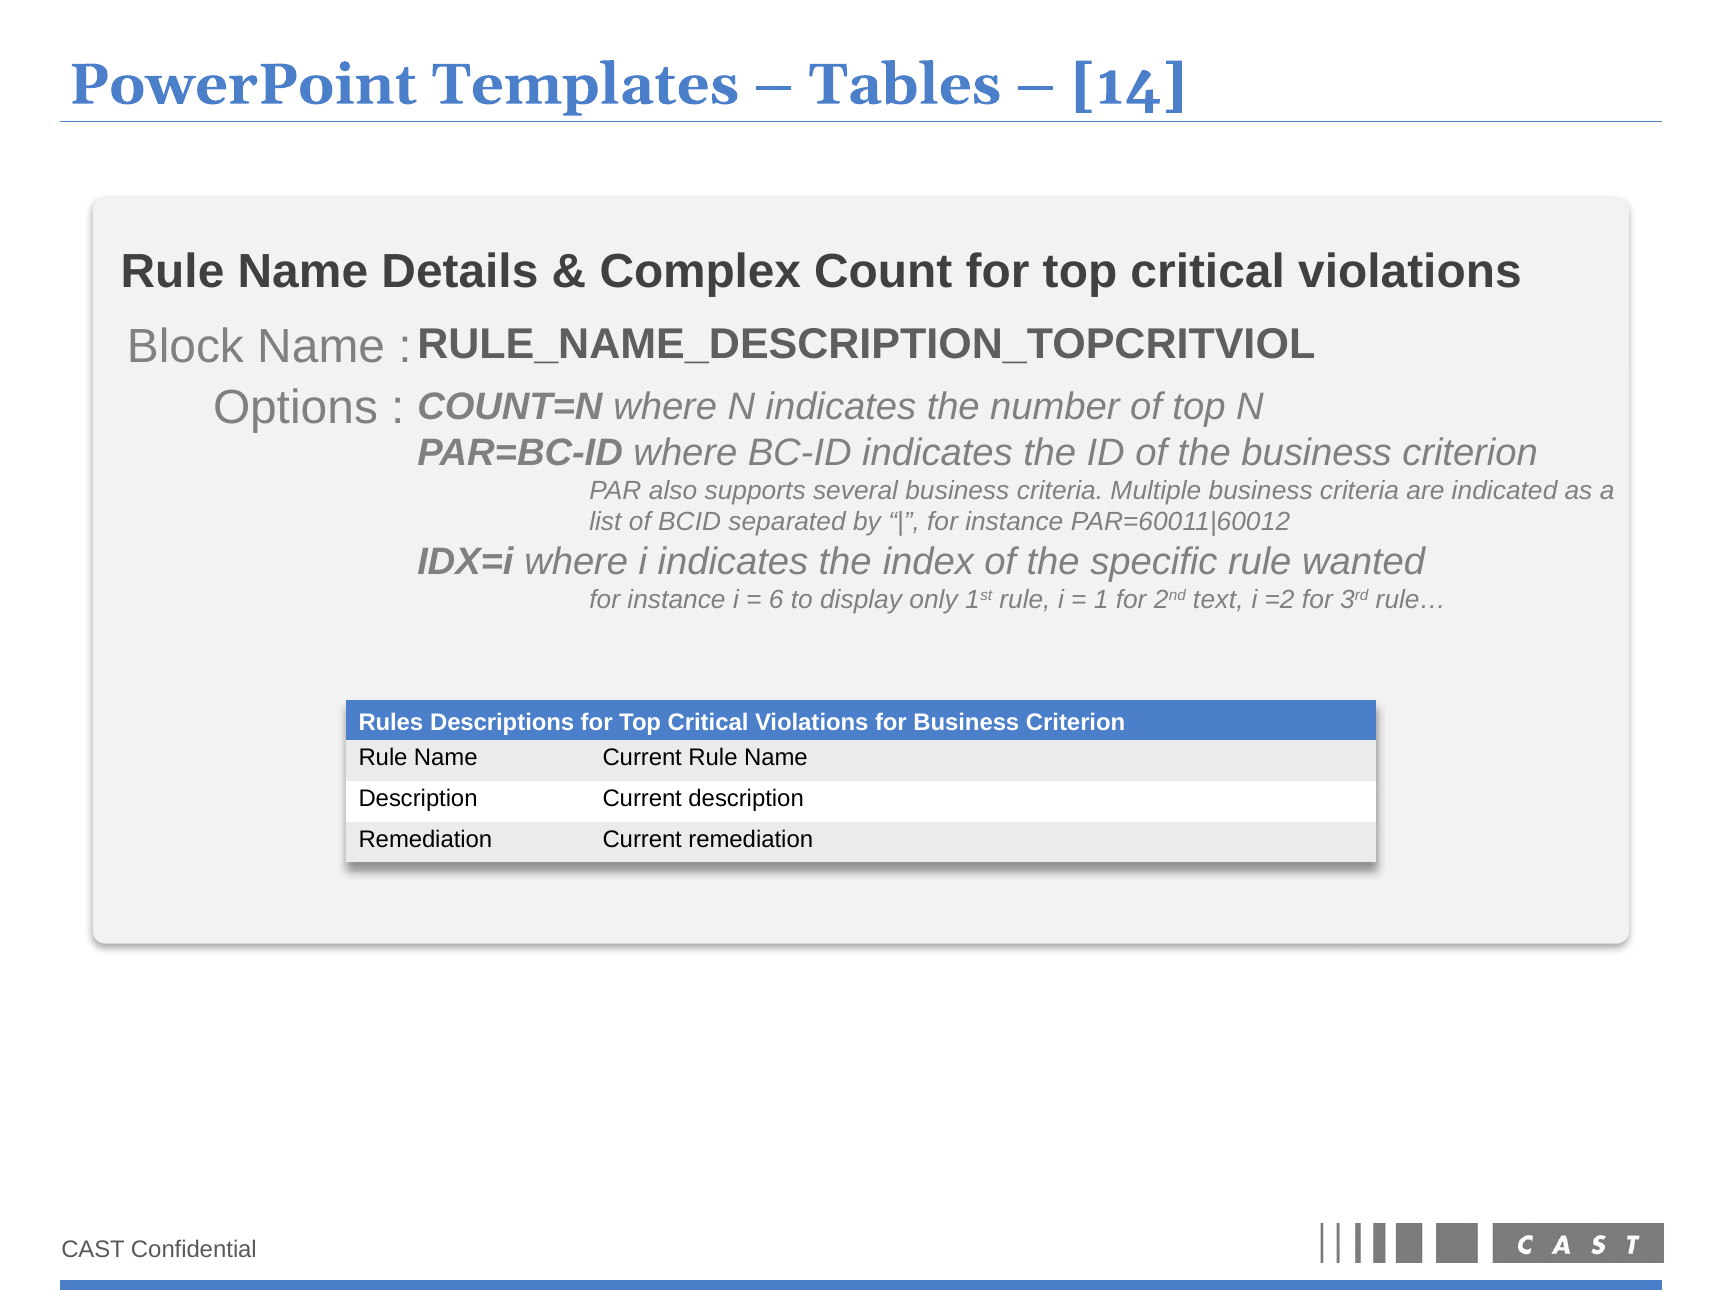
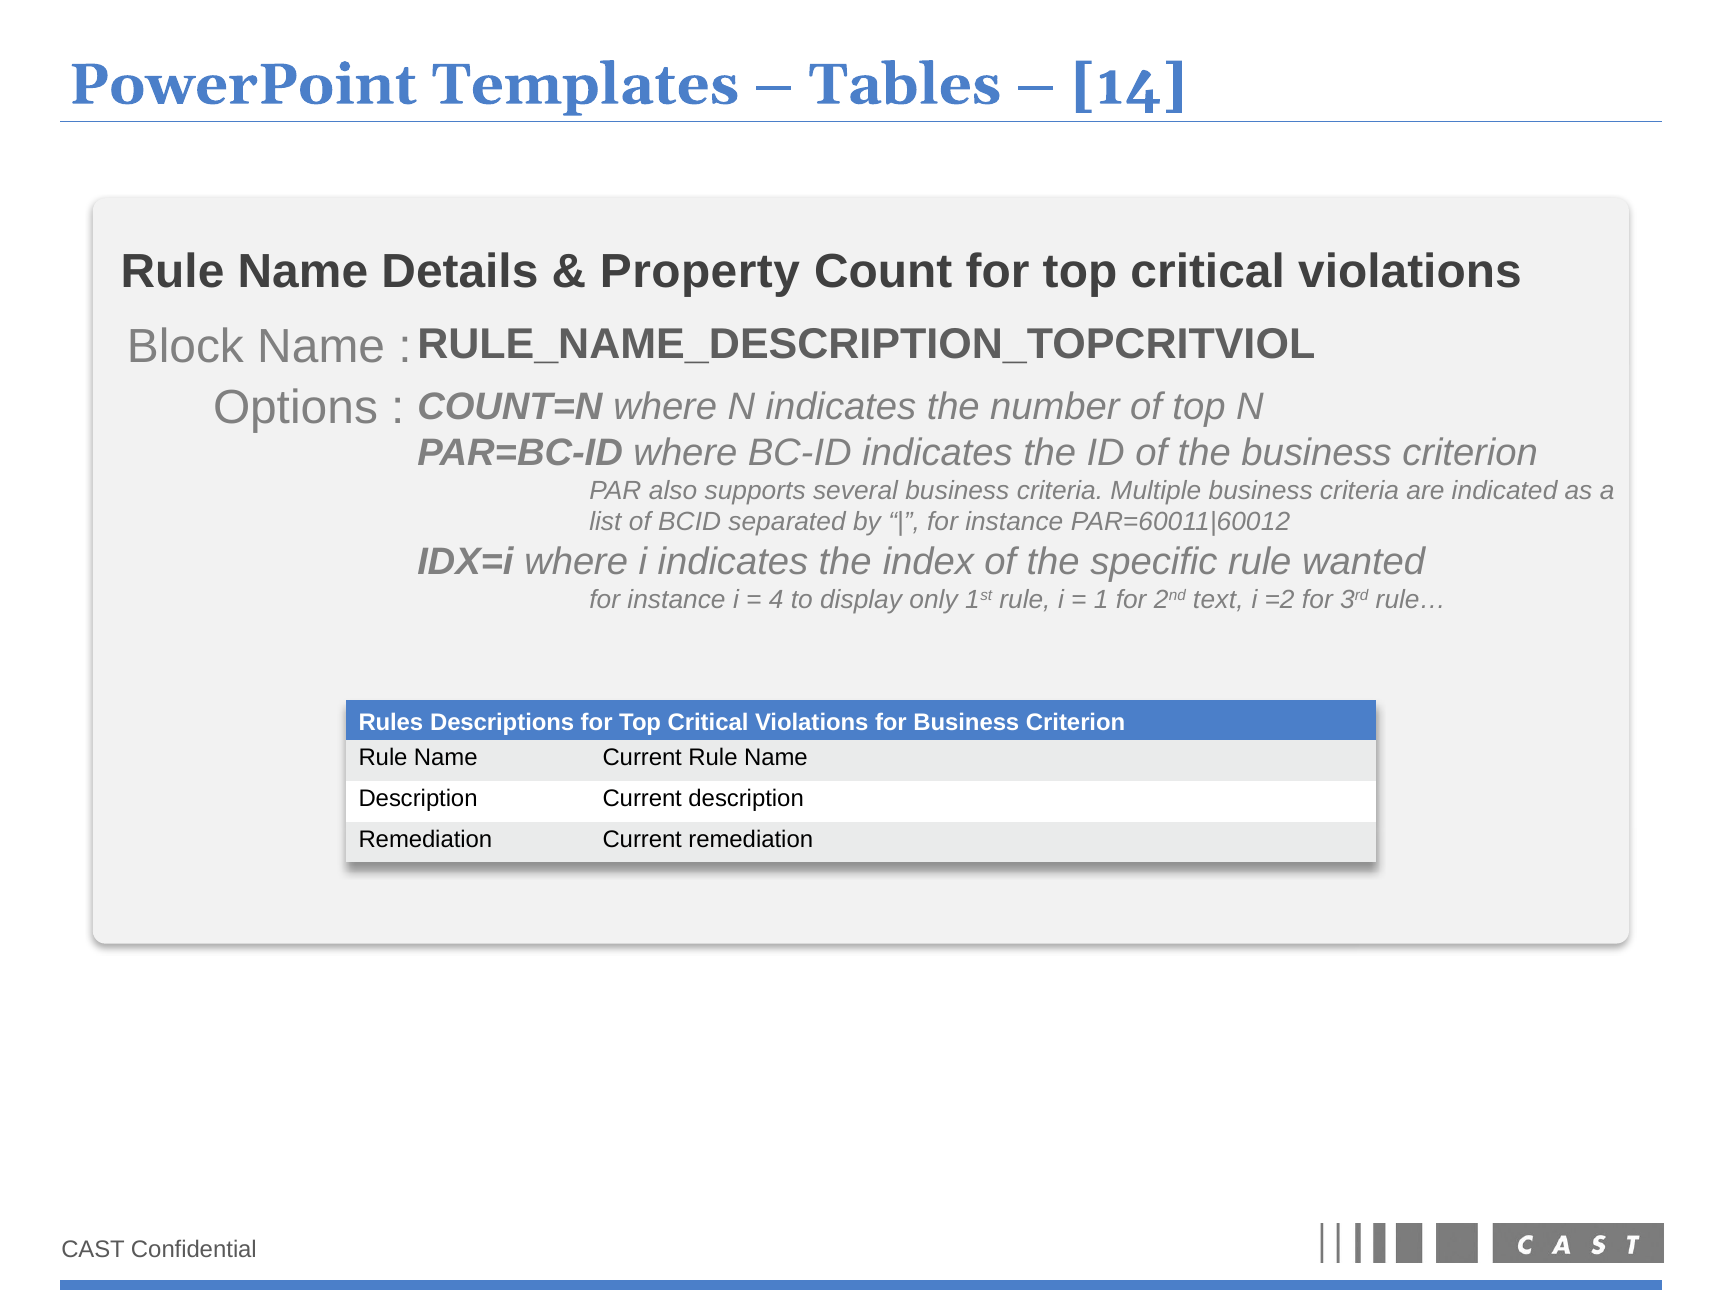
Complex: Complex -> Property (700, 272)
6: 6 -> 4 (776, 600)
